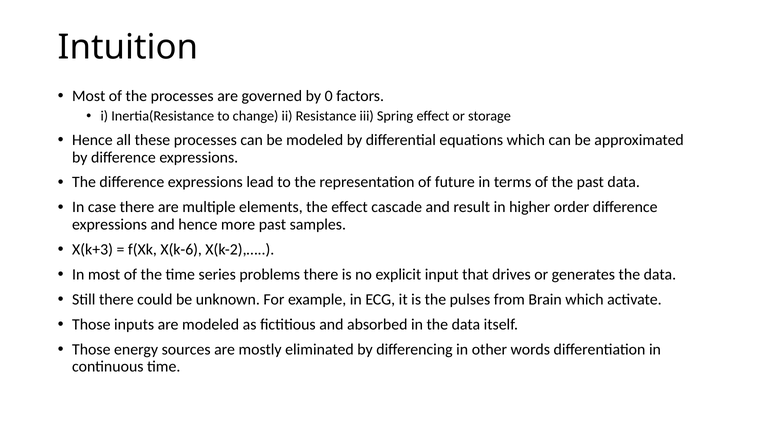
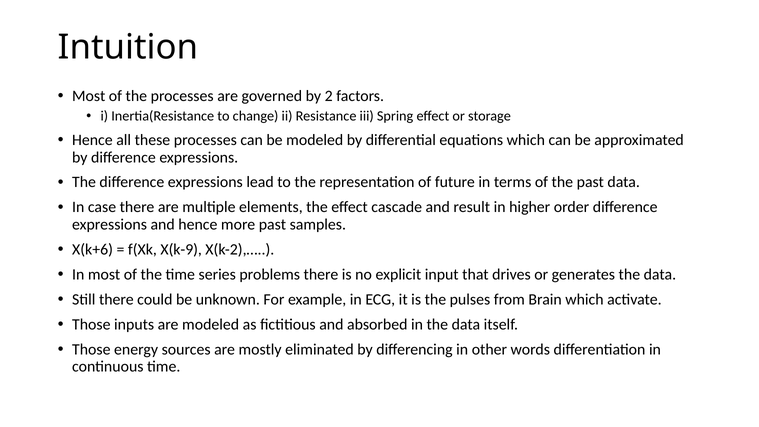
0: 0 -> 2 (329, 96)
X(k+3: X(k+3 -> X(k+6 (93, 249)
X(k-6: X(k-6 -> X(k-9 (181, 249)
